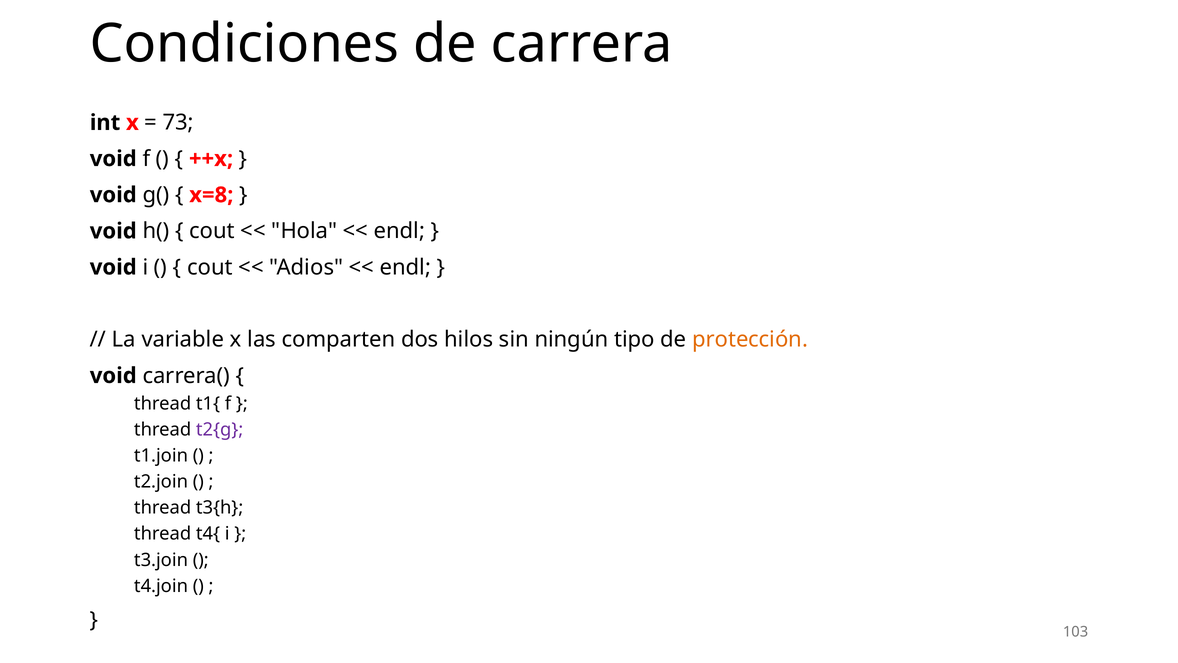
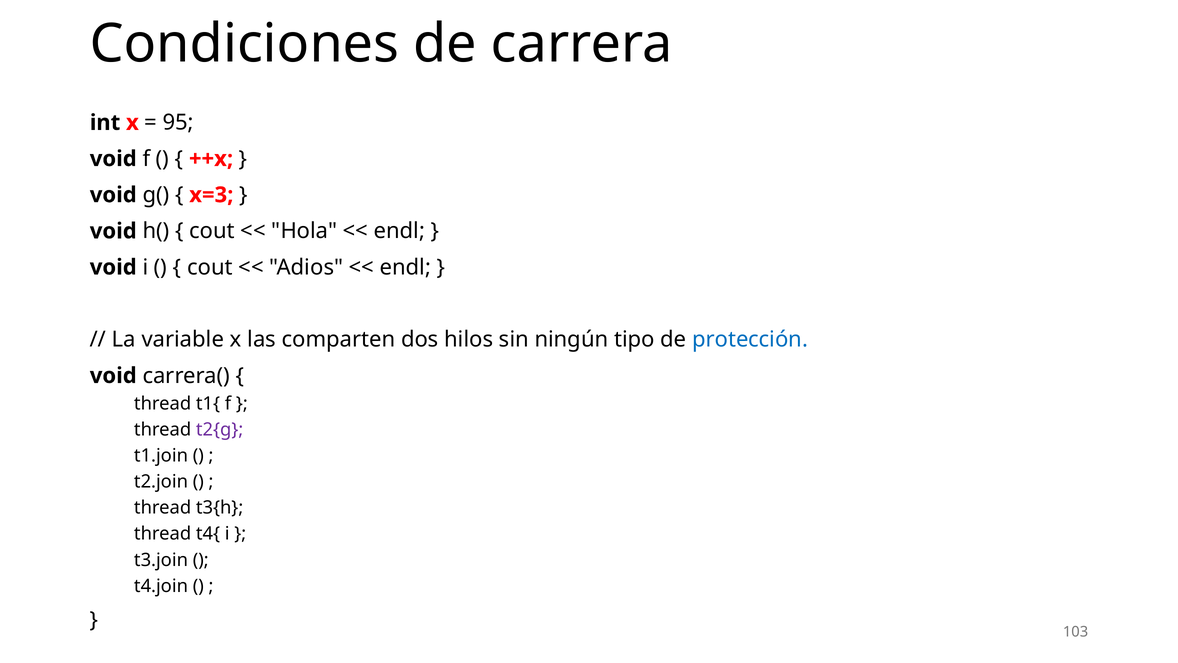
73: 73 -> 95 (178, 123)
x=8: x=8 -> x=3 (211, 195)
protección colour: orange -> blue (750, 339)
